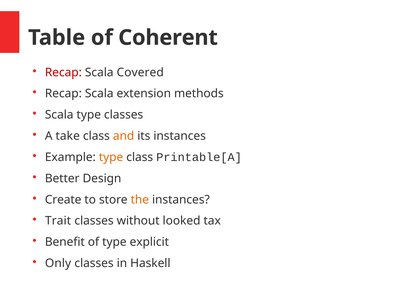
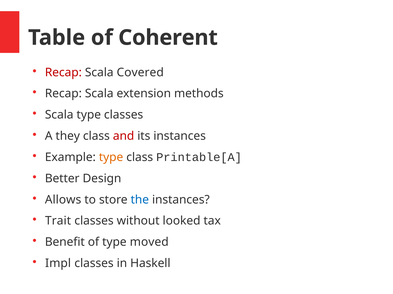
take: take -> they (68, 136)
and colour: orange -> red (124, 136)
Create: Create -> Allows (63, 200)
the colour: orange -> blue (140, 200)
explicit: explicit -> moved (149, 243)
Only: Only -> Impl (58, 264)
